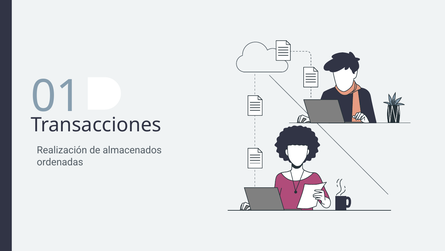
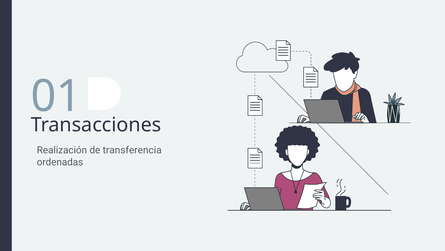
almacenados: almacenados -> transferencia (132, 150)
